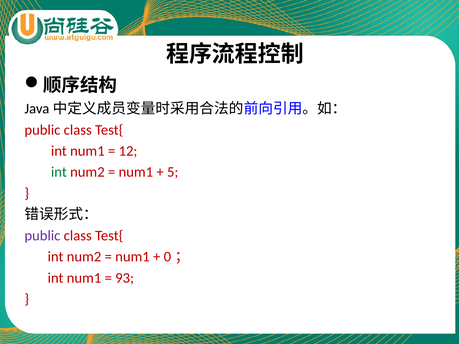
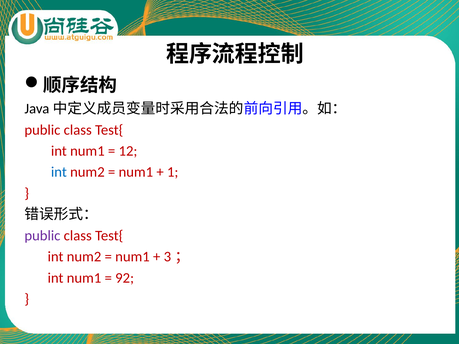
int colour: green -> blue (59, 172)
5: 5 -> 1 (173, 172)
0: 0 -> 3 (167, 257)
93: 93 -> 92 (125, 278)
